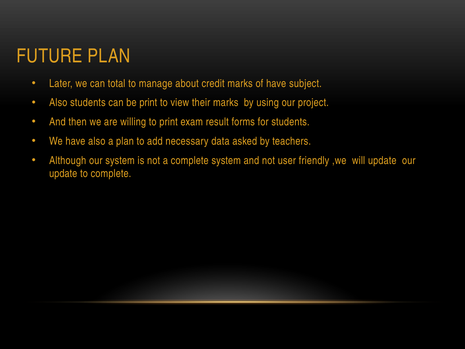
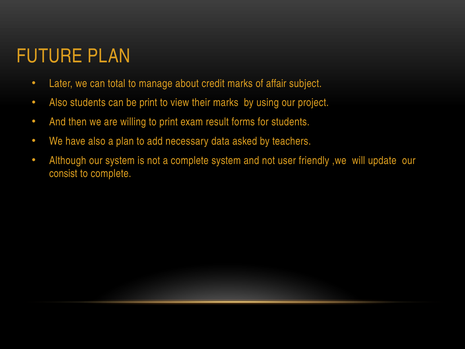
of have: have -> affair (276, 83)
update: update -> consist (63, 174)
